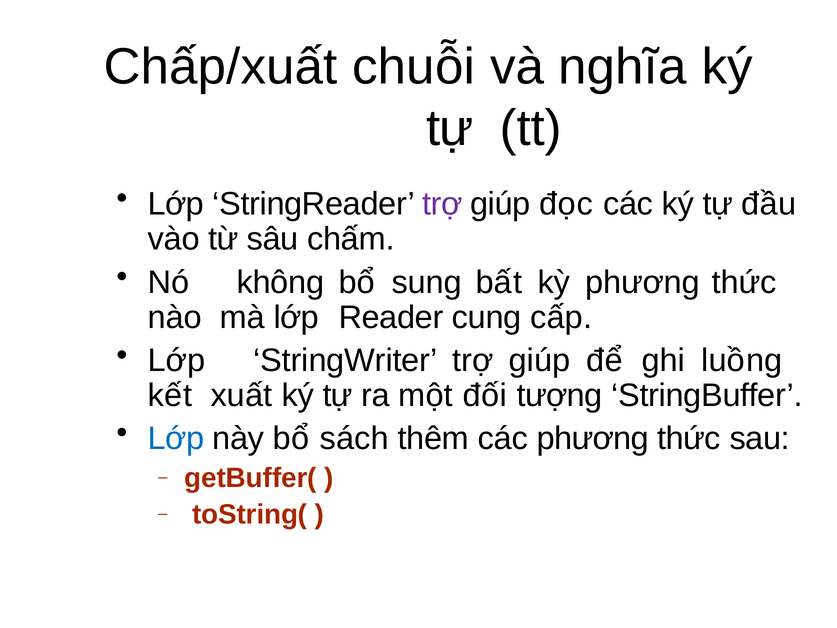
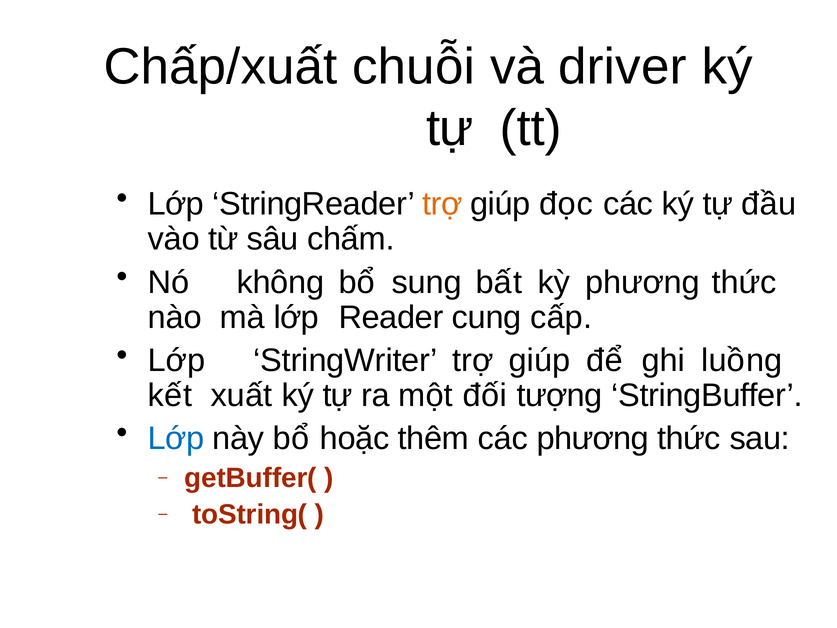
nghĩa: nghĩa -> driver (622, 67)
trợ colour: purple -> orange (442, 204)
sách: sách -> hoặc (355, 438)
